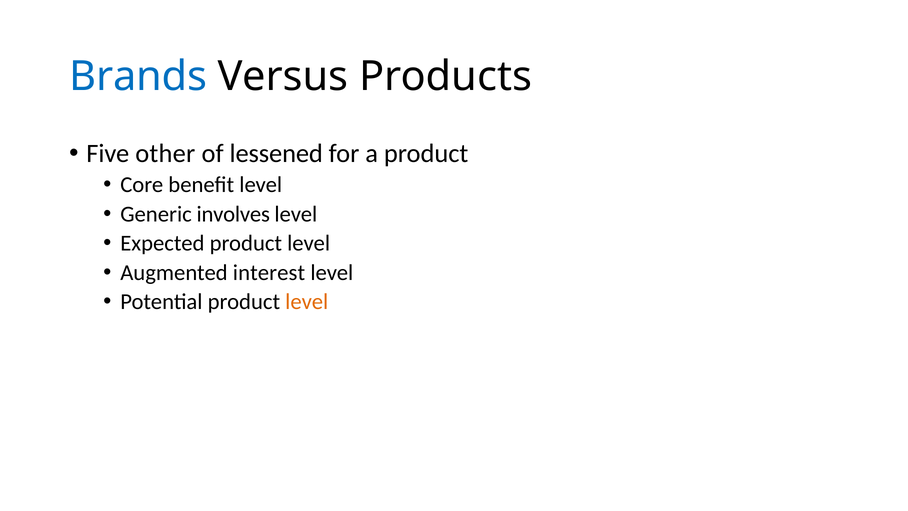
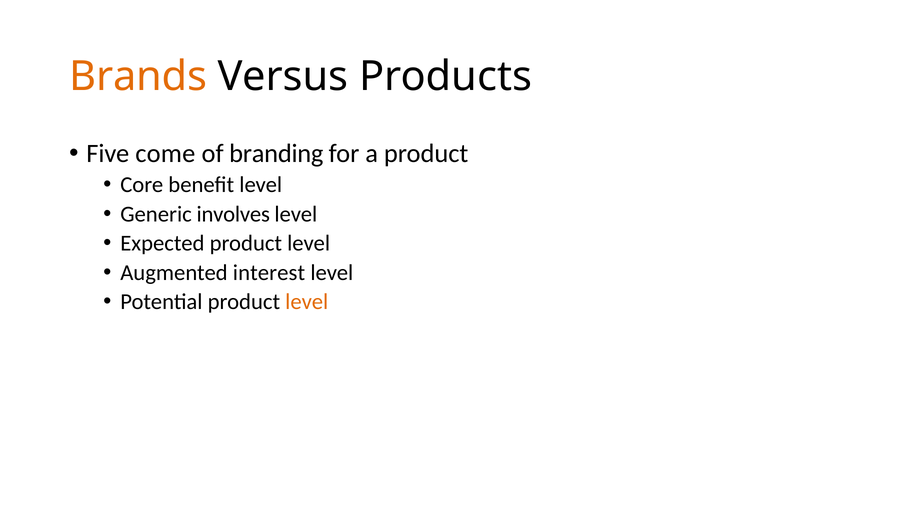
Brands colour: blue -> orange (138, 76)
other: other -> come (165, 154)
lessened: lessened -> branding (276, 154)
